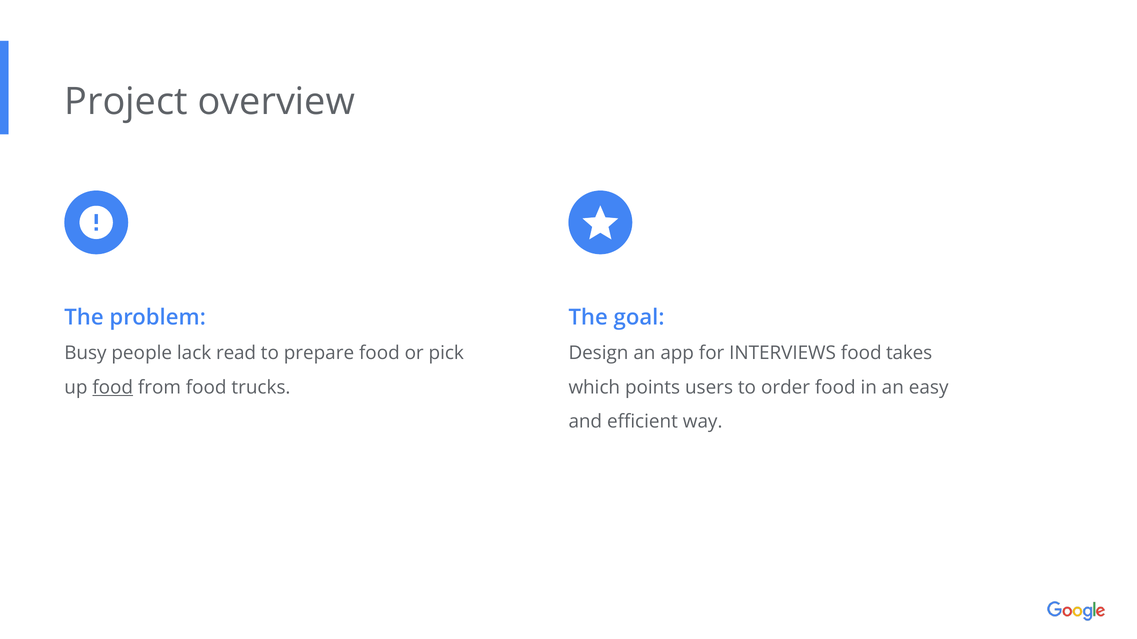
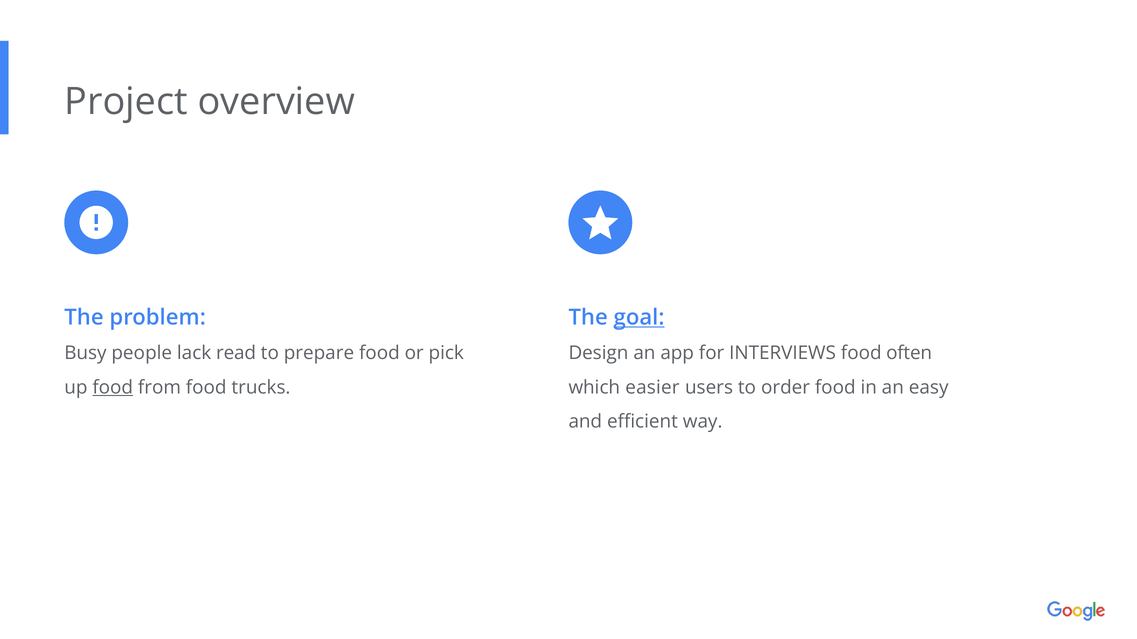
goal underline: none -> present (639, 318)
takes: takes -> often (909, 354)
points: points -> easier (652, 388)
